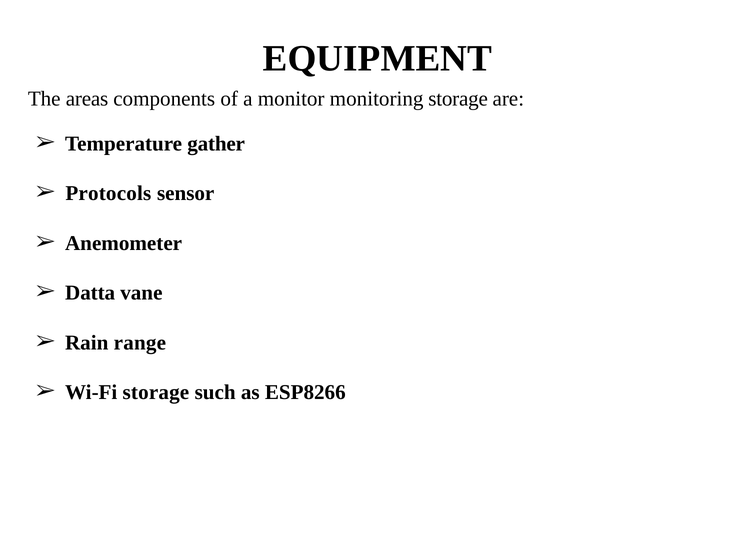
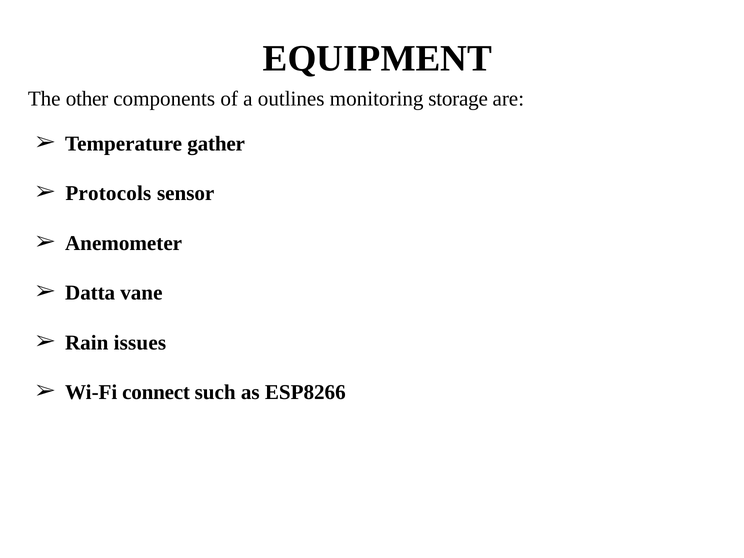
areas: areas -> other (87, 99)
monitor: monitor -> outlines (291, 99)
range: range -> issues (140, 343)
Wi-Fi storage: storage -> connect (156, 392)
